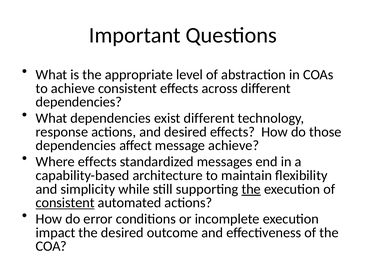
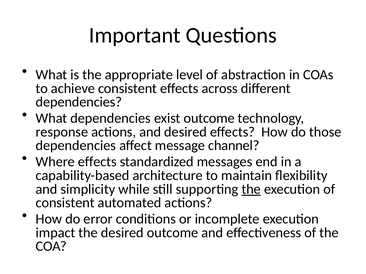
exist different: different -> outcome (209, 118)
message achieve: achieve -> channel (234, 146)
consistent underline: present -> none (65, 203)
